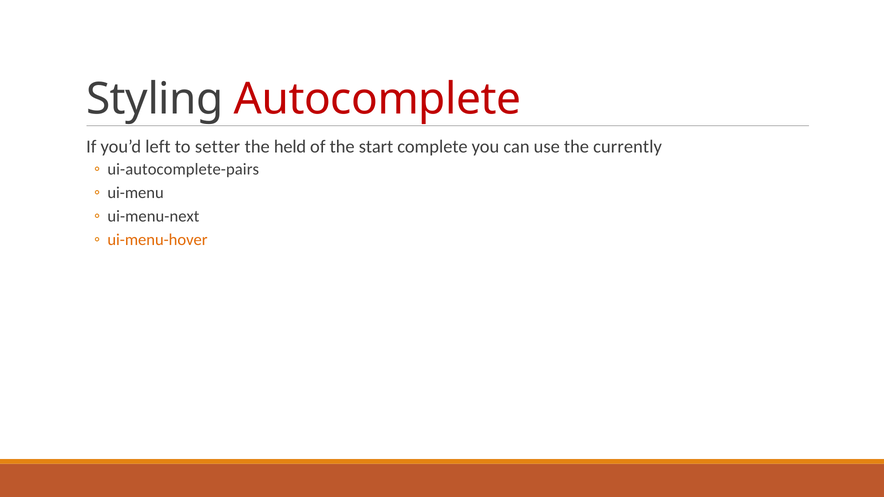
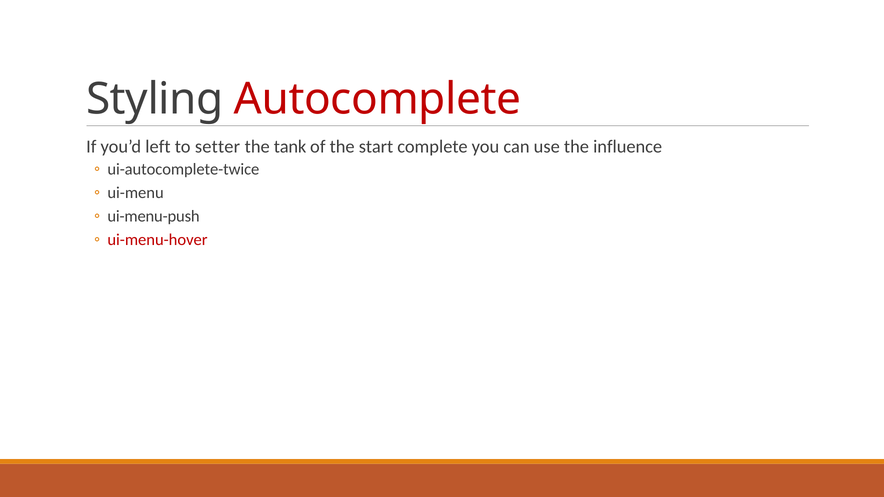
held: held -> tank (290, 147)
currently: currently -> influence (628, 147)
ui-autocomplete-pairs: ui-autocomplete-pairs -> ui-autocomplete-twice (183, 170)
ui-menu-next: ui-menu-next -> ui-menu-push (154, 216)
ui-menu-hover colour: orange -> red (157, 240)
